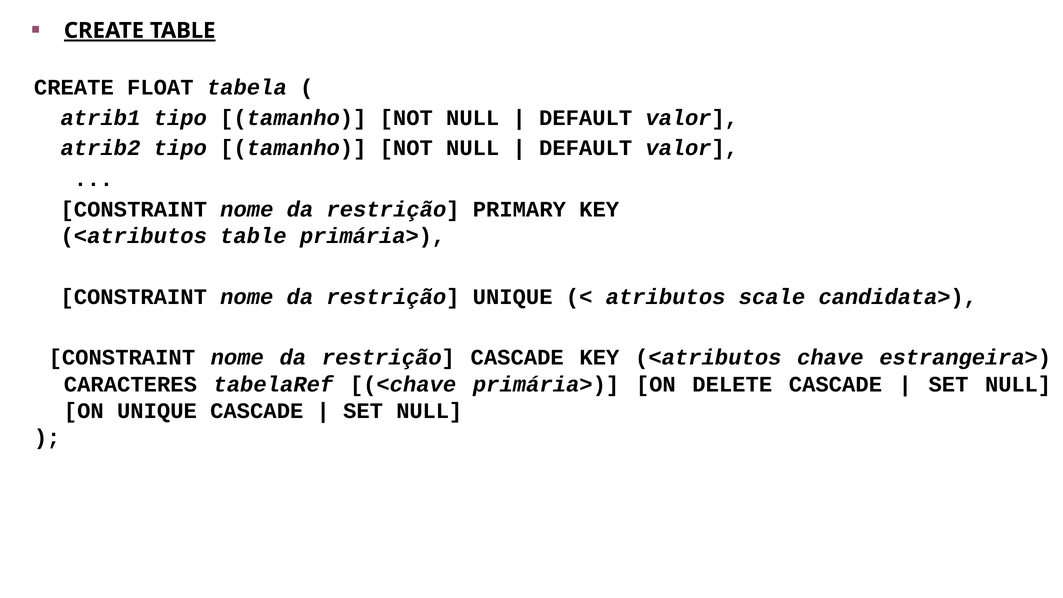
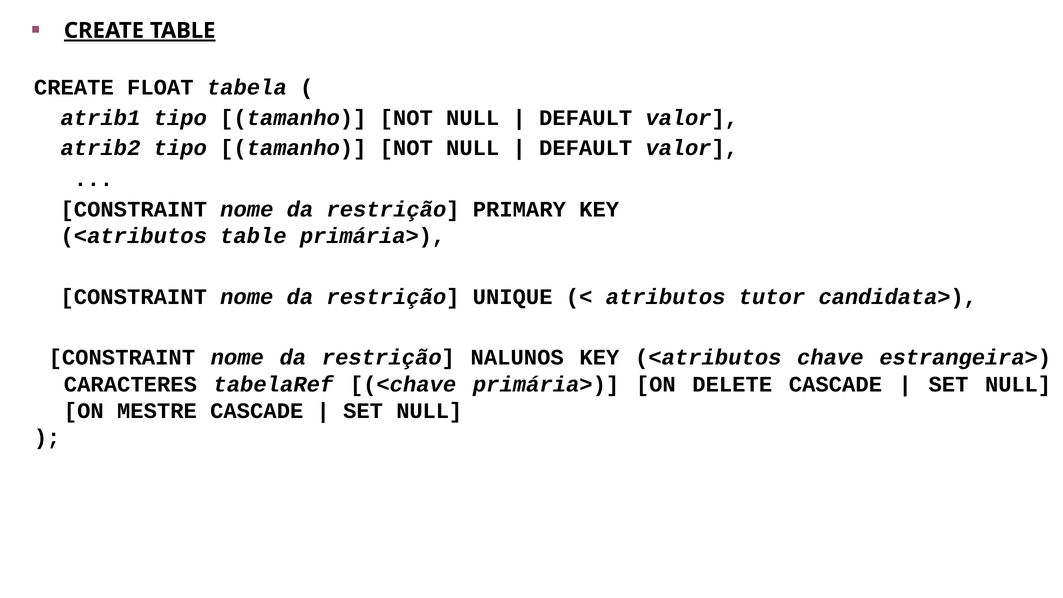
scale: scale -> tutor (772, 297)
restrição CASCADE: CASCADE -> NALUNOS (517, 358)
ON UNIQUE: UNIQUE -> MESTRE (157, 411)
